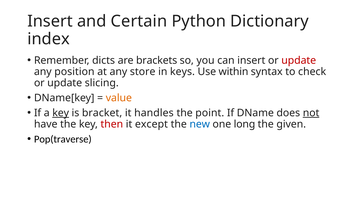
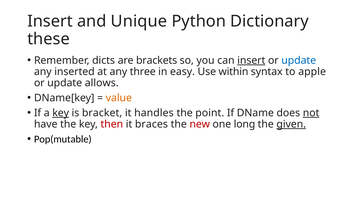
Certain: Certain -> Unique (139, 21)
index: index -> these (49, 39)
insert underline: none -> present (251, 61)
update colour: red -> blue (299, 61)
position: position -> inserted (74, 72)
store: store -> three (143, 72)
keys: keys -> easy (182, 72)
check: check -> apple (312, 72)
slicing: slicing -> allows (102, 83)
except: except -> braces (151, 124)
new colour: blue -> red (200, 124)
given underline: none -> present (291, 124)
Pop(traverse: Pop(traverse -> Pop(mutable (63, 139)
